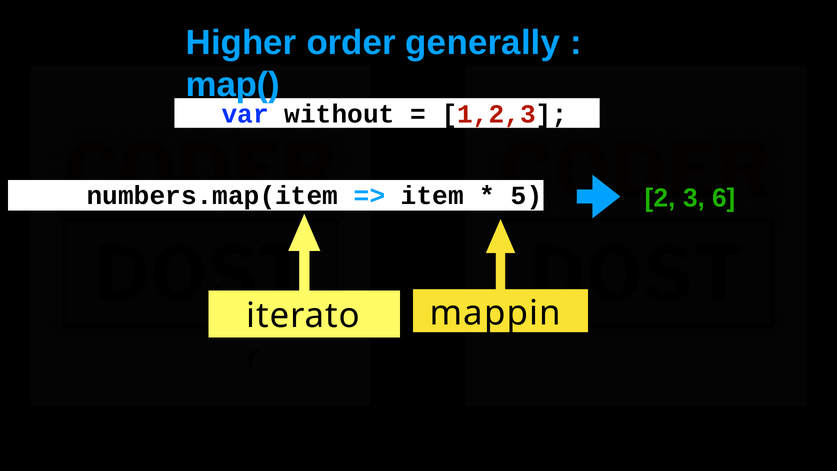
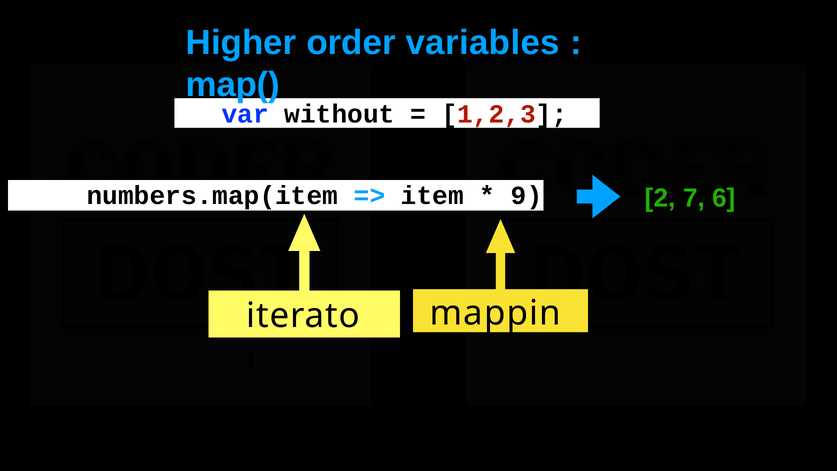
generally: generally -> variables (483, 43)
3: 3 -> 7 (694, 198)
5: 5 -> 9 (527, 196)
